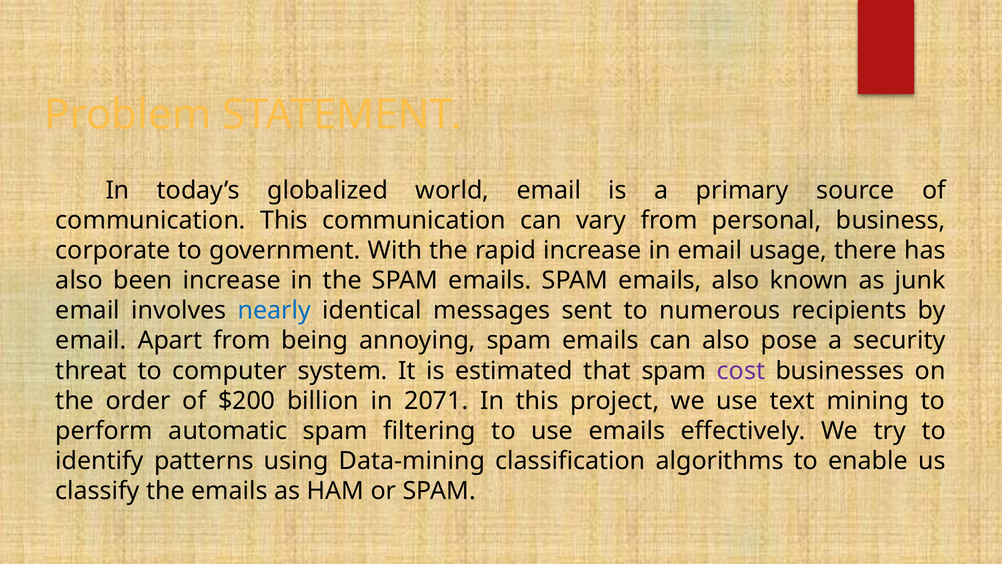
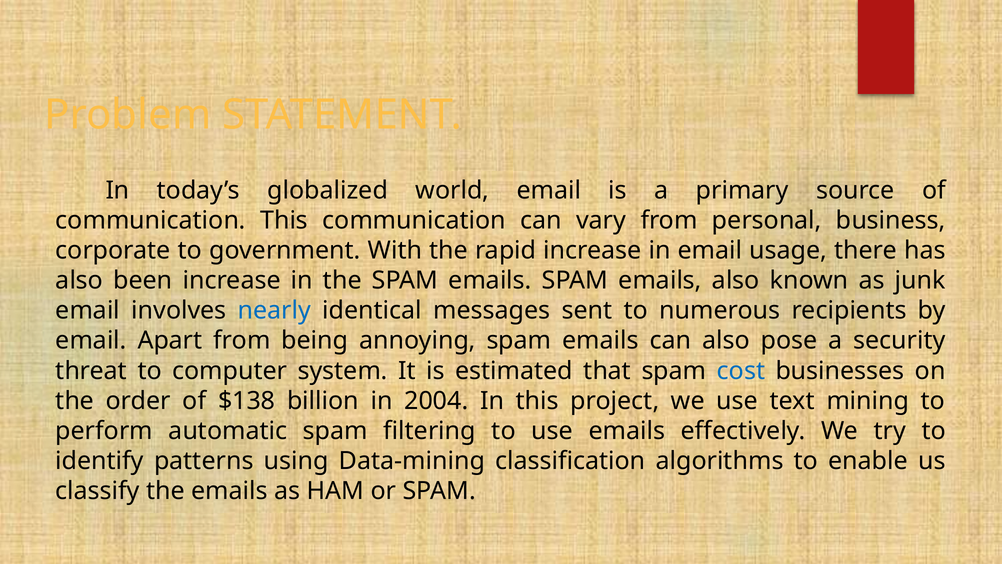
cost colour: purple -> blue (741, 371)
$200: $200 -> $138 (247, 401)
2071: 2071 -> 2004 (436, 401)
